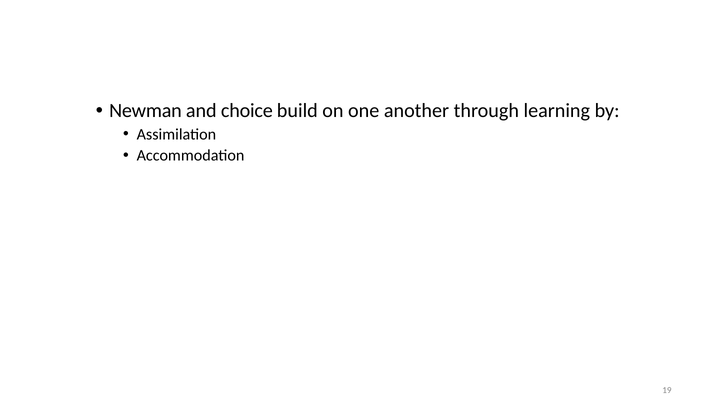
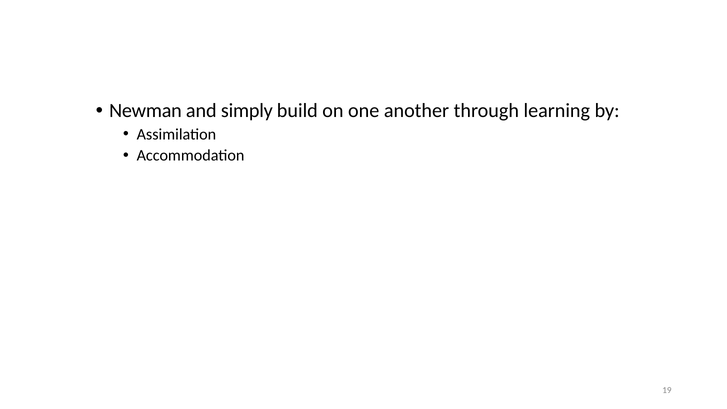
choice: choice -> simply (247, 111)
